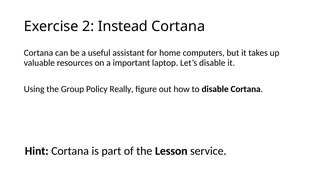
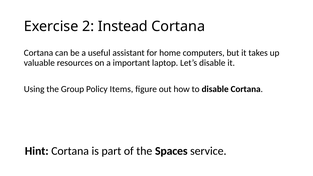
Really: Really -> Items (121, 89)
Lesson: Lesson -> Spaces (171, 151)
